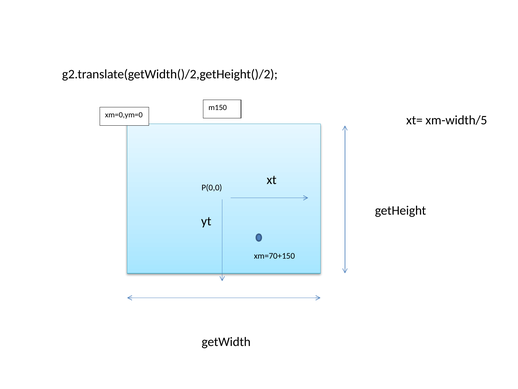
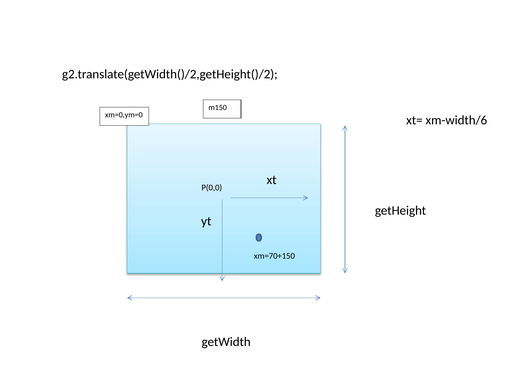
xm-width/5: xm-width/5 -> xm-width/6 (456, 120)
